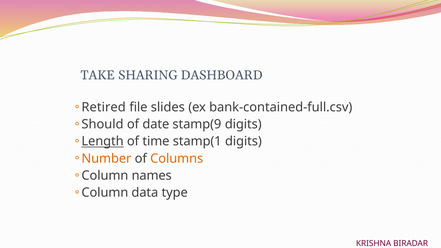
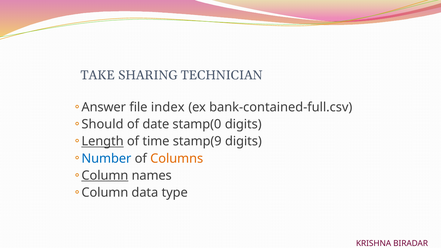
DASHBOARD: DASHBOARD -> TECHNICIAN (222, 75)
Retired: Retired -> Answer (104, 107)
slides: slides -> index (168, 107)
stamp(9: stamp(9 -> stamp(0 (197, 124)
stamp(1: stamp(1 -> stamp(9 (197, 141)
Number colour: orange -> blue (106, 159)
Column underline: none -> present (105, 176)
